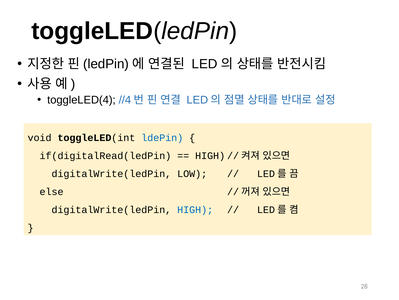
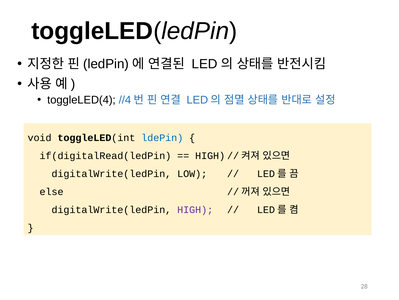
HIGH colour: blue -> purple (195, 209)
